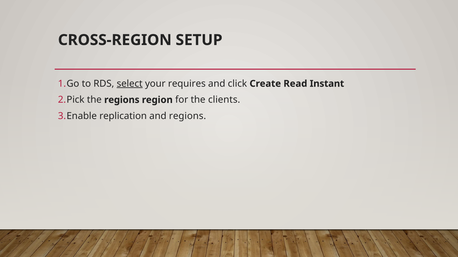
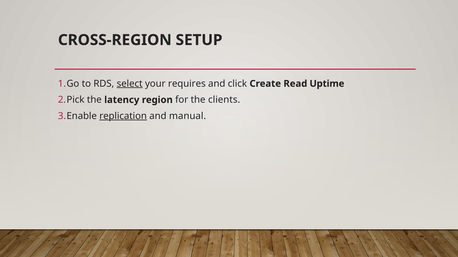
Instant: Instant -> Uptime (327, 84)
the regions: regions -> latency (122, 100)
replication underline: none -> present (123, 116)
and regions: regions -> manual (188, 116)
